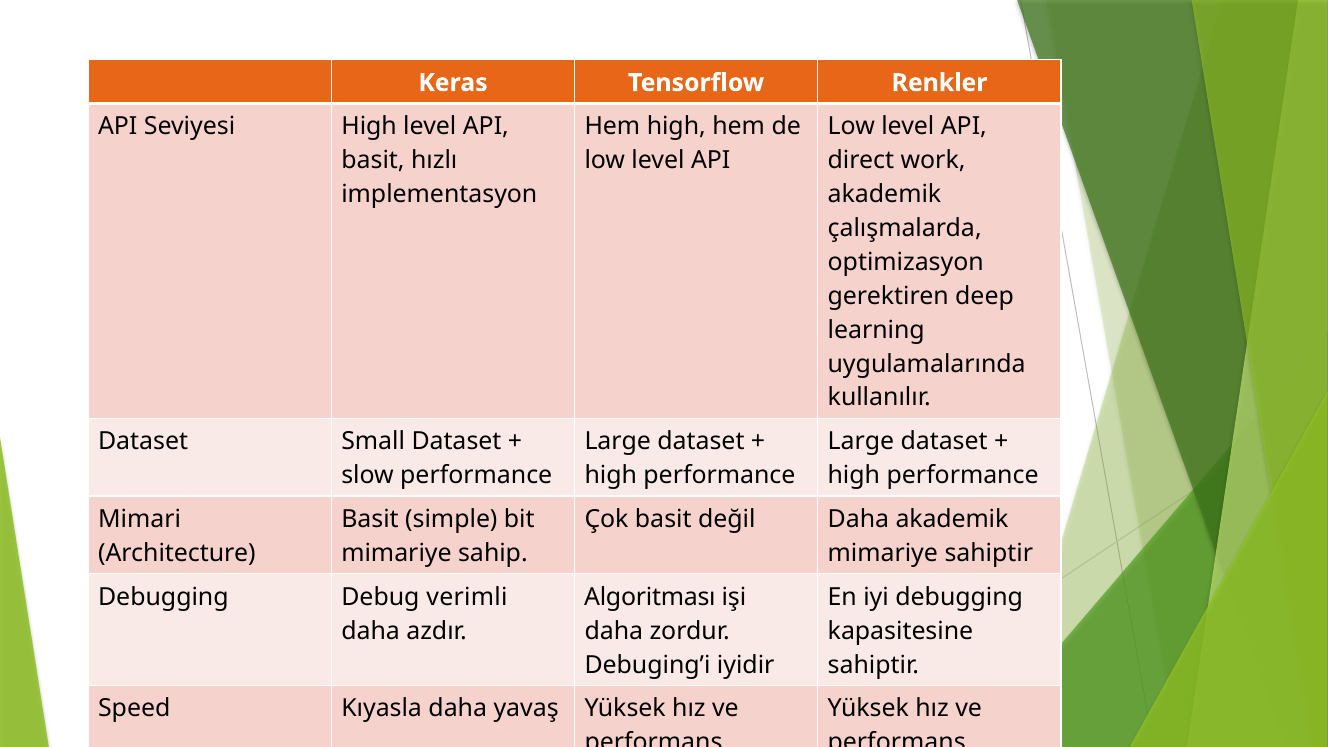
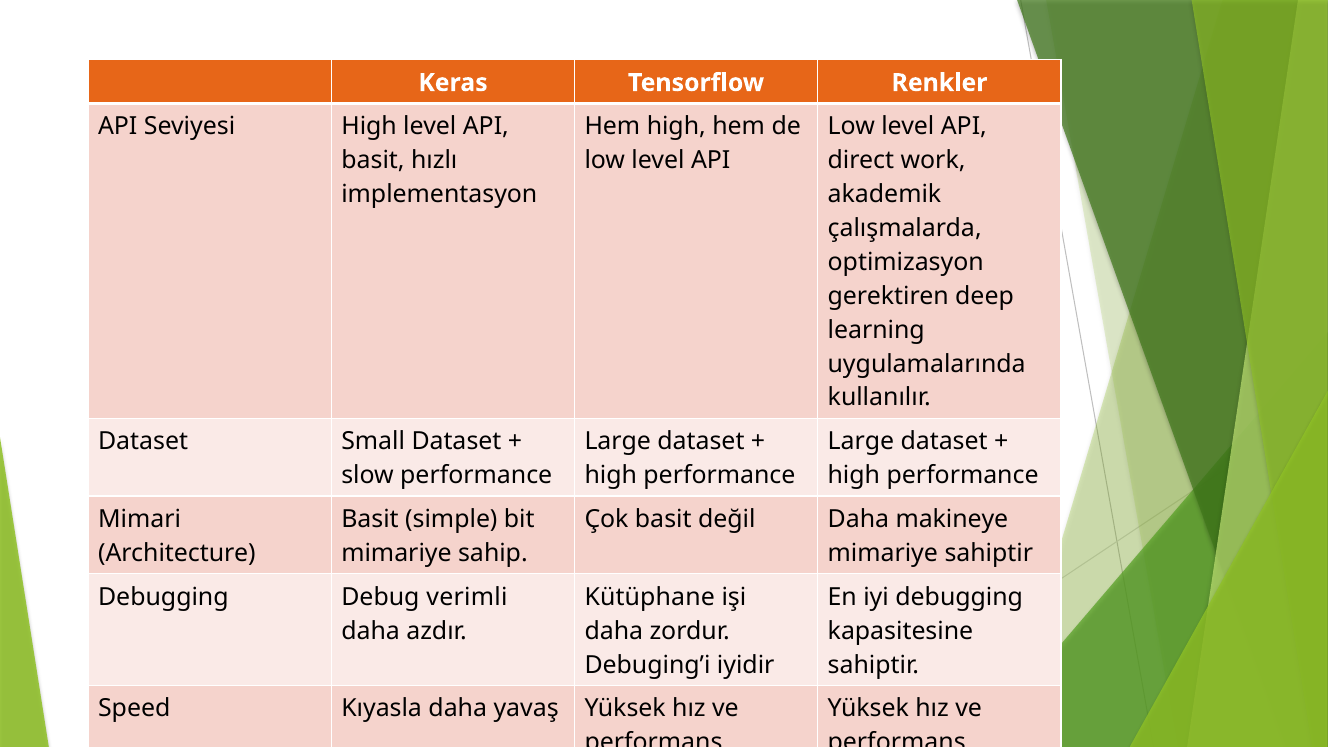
Daha akademik: akademik -> makineye (952, 519)
Algoritması: Algoritması -> Kütüphane (650, 597)
